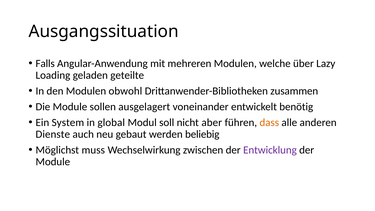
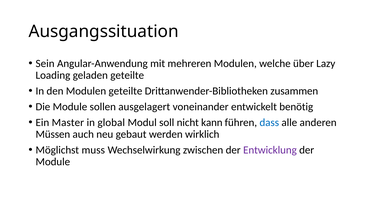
Falls: Falls -> Sein (45, 63)
Modulen obwohl: obwohl -> geteilte (125, 91)
System: System -> Master (68, 122)
aber: aber -> kann (212, 122)
dass colour: orange -> blue (269, 122)
Dienste: Dienste -> Müssen (53, 134)
beliebig: beliebig -> wirklich (202, 134)
